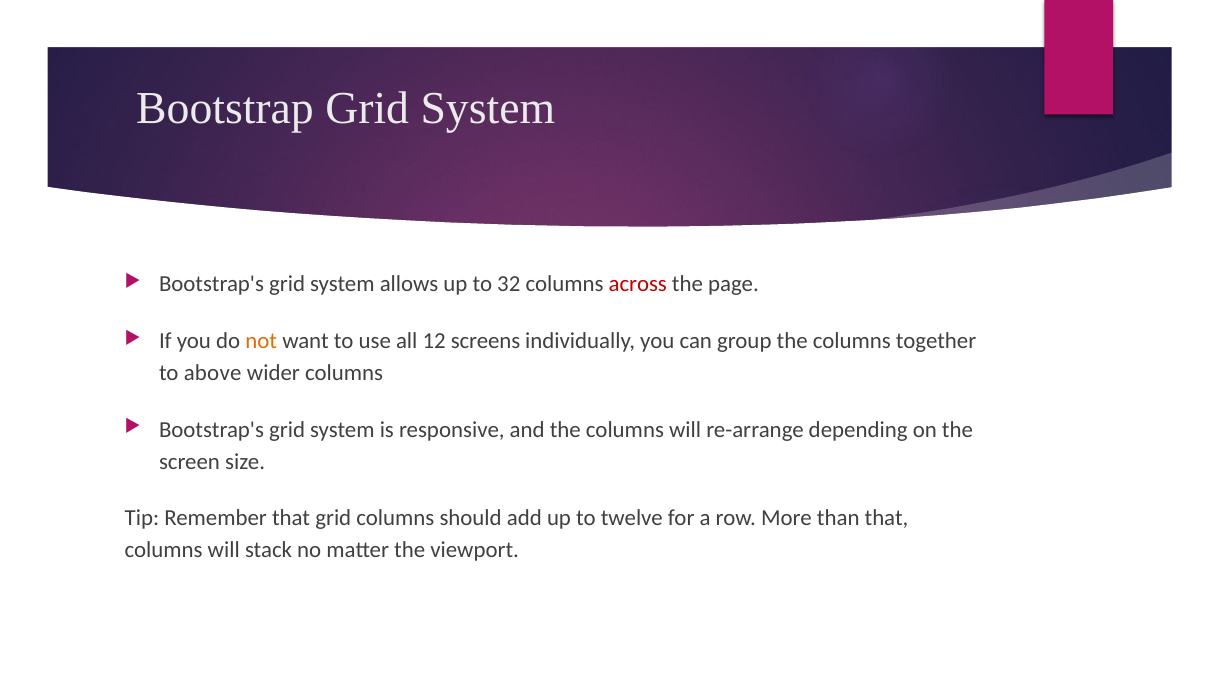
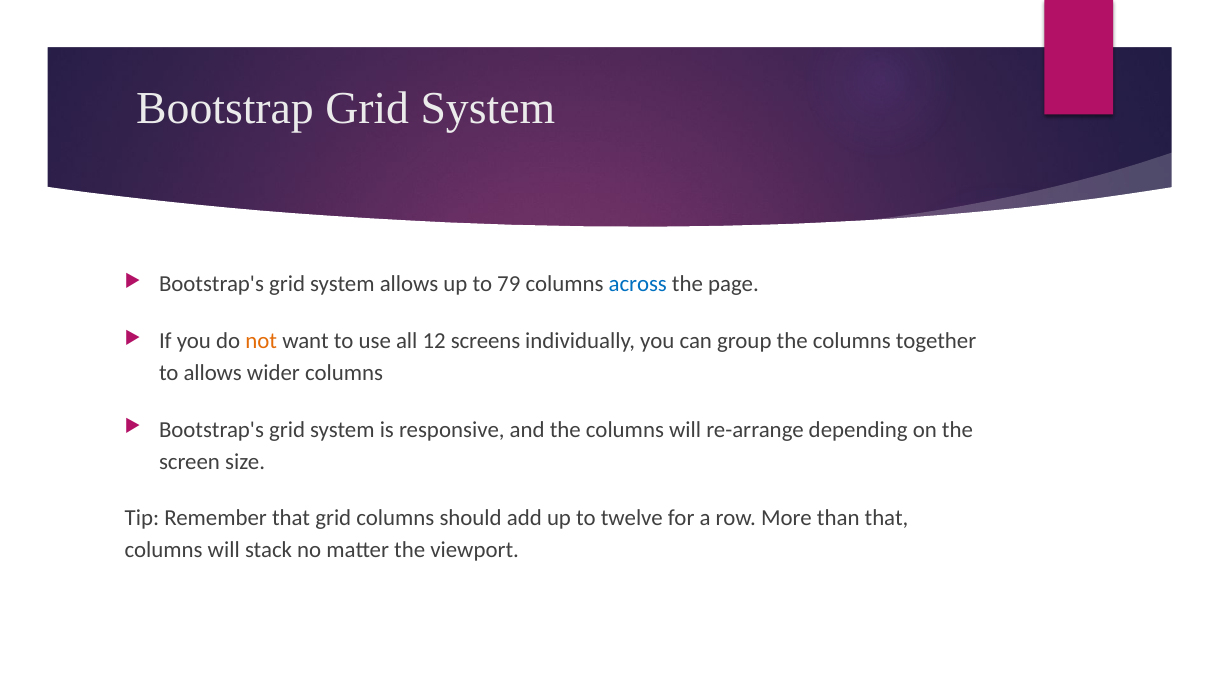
32: 32 -> 79 (509, 285)
across colour: red -> blue (638, 285)
to above: above -> allows (213, 373)
